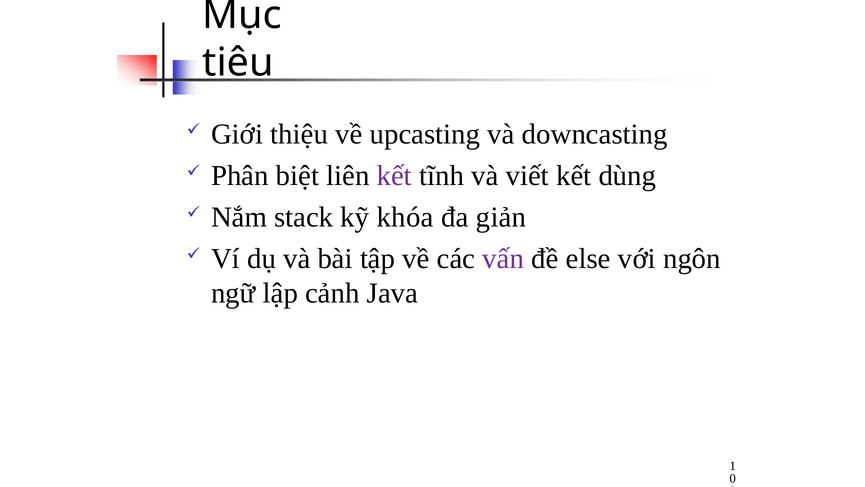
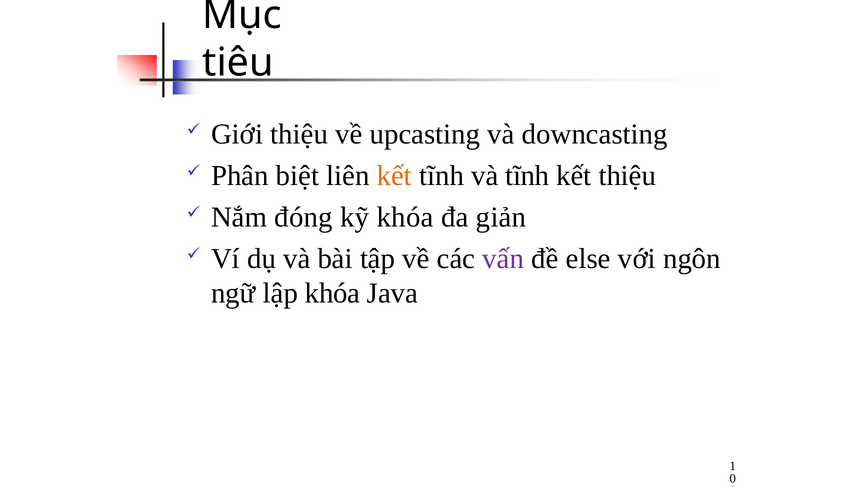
kết colour: purple -> orange (394, 176)
và viết: viết -> tĩnh (527, 176)
kết dùng: dùng -> thiệu (627, 176)
stack: stack -> đóng (304, 217)
lập cảnh: cảnh -> khóa (332, 293)
